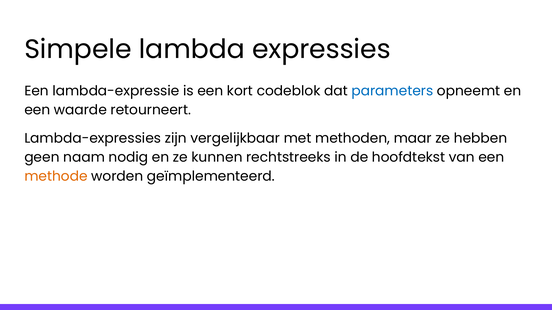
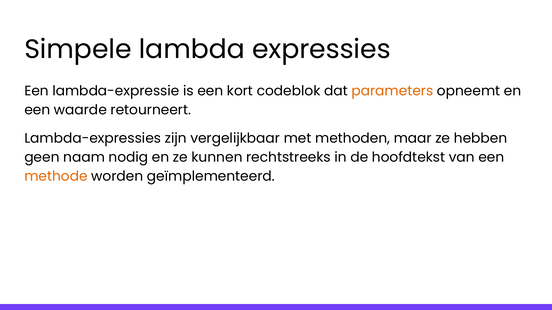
parameters colour: blue -> orange (392, 91)
